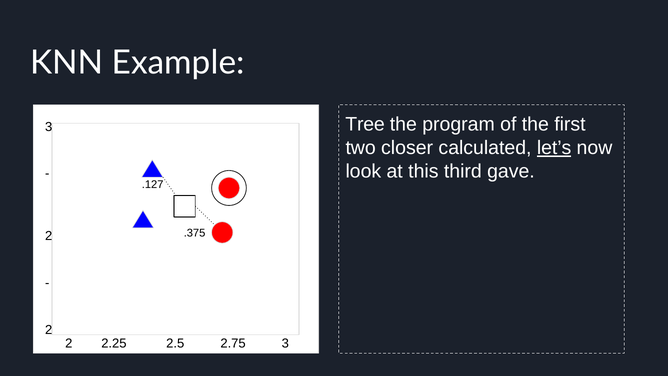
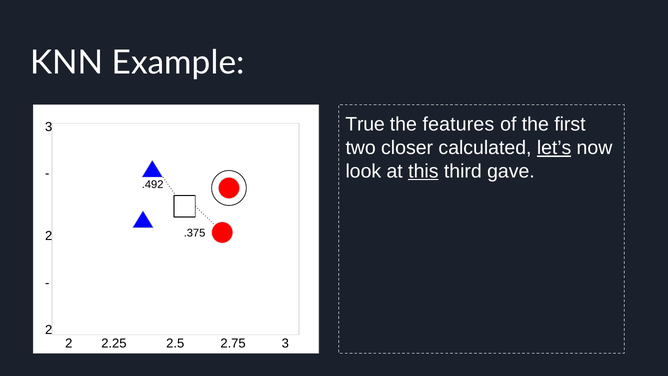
Tree: Tree -> True (365, 124)
program: program -> features (458, 124)
this underline: none -> present (423, 171)
.127: .127 -> .492 (153, 184)
